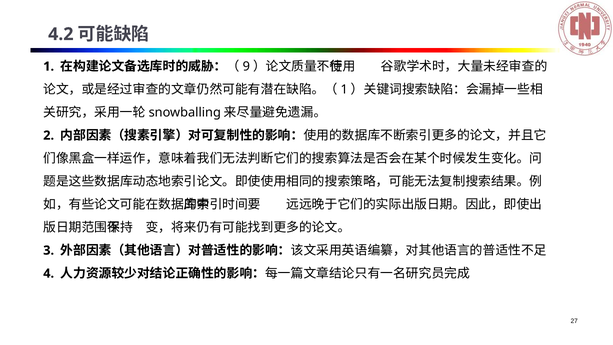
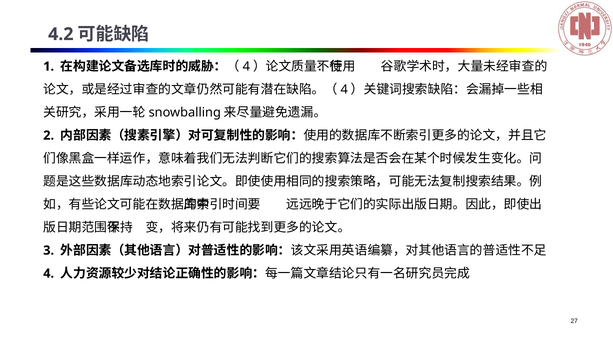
9: 9 -> 4 (246, 66)
1: 1 -> 4 (344, 89)
